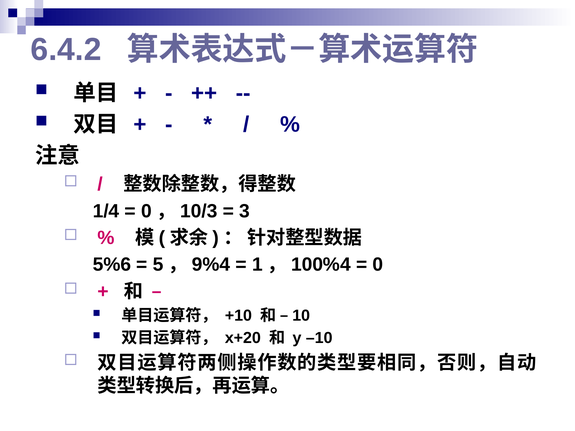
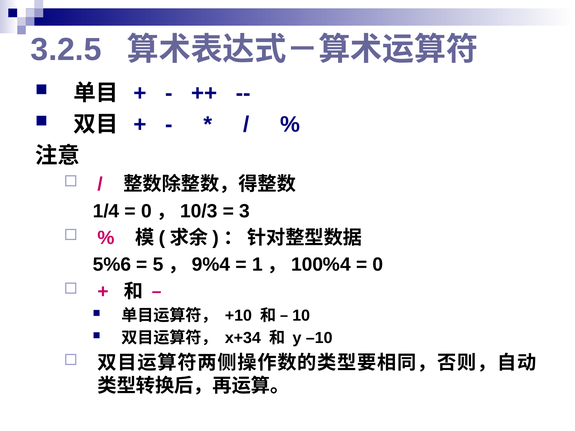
6.4.2: 6.4.2 -> 3.2.5 (66, 50)
x+20: x+20 -> x+34 (243, 338)
